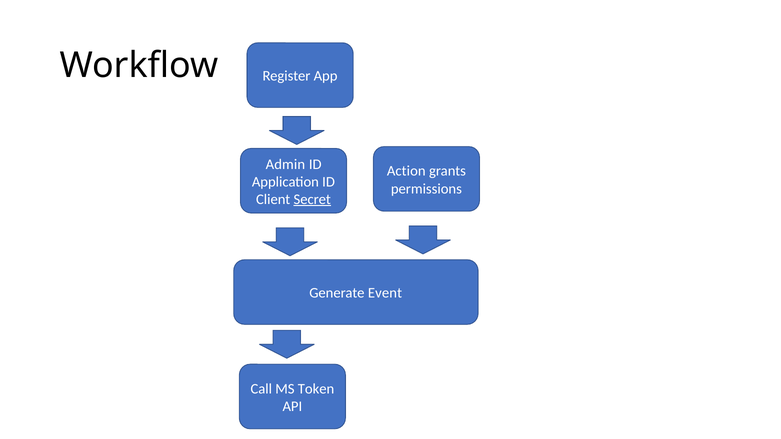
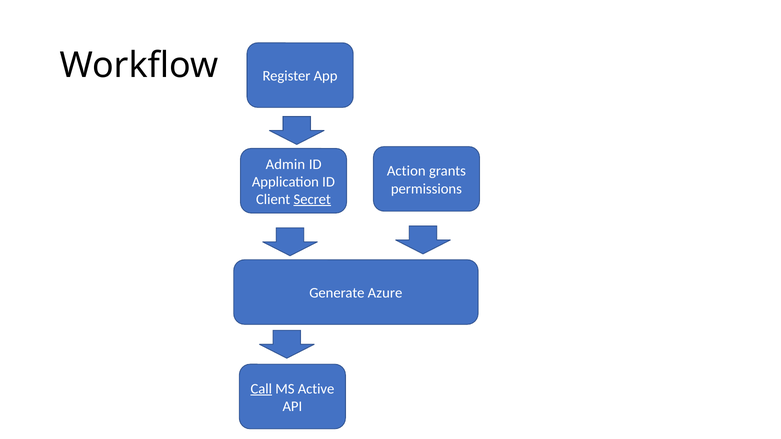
Event: Event -> Azure (385, 293)
Call underline: none -> present (261, 389)
Token: Token -> Active (316, 389)
